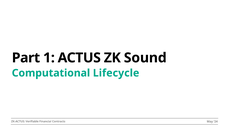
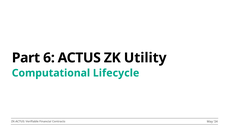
1: 1 -> 6 (49, 58)
Sound: Sound -> Utility (145, 58)
